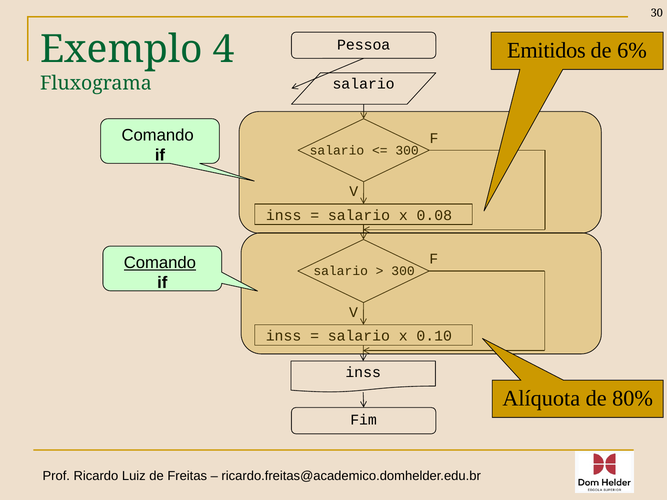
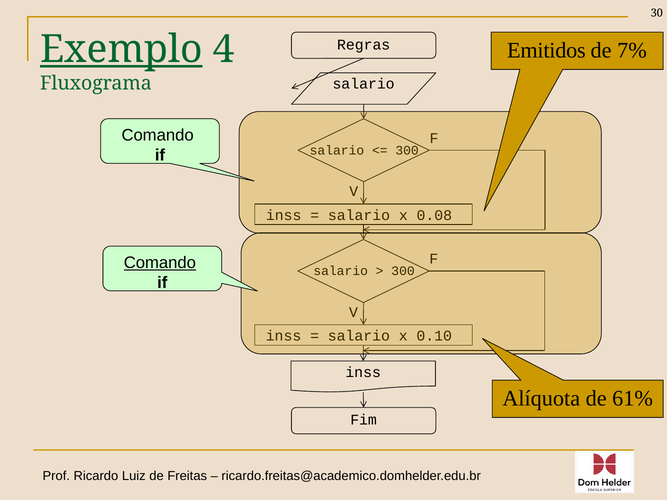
Exemplo underline: none -> present (121, 50)
Pessoa: Pessoa -> Regras (364, 45)
6%: 6% -> 7% (632, 50)
80%: 80% -> 61% (633, 399)
